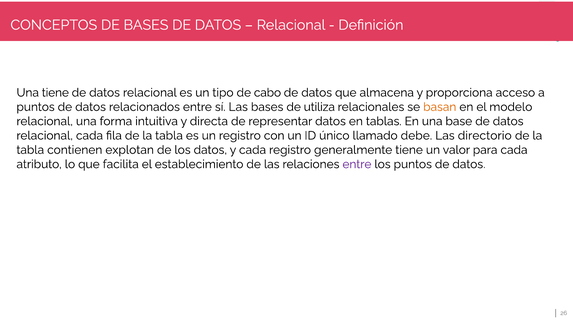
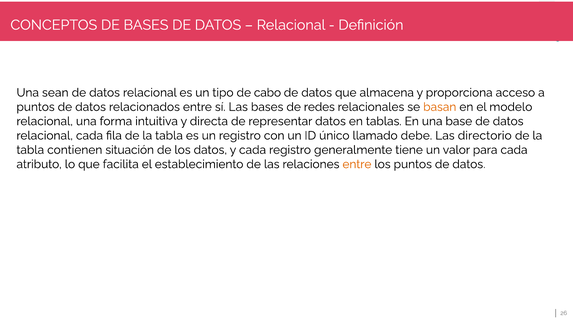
Una tiene: tiene -> sean (55, 93)
utiliza: utiliza -> redes (319, 107)
explotan: explotan -> situación (130, 150)
entre colour: purple -> orange (357, 164)
